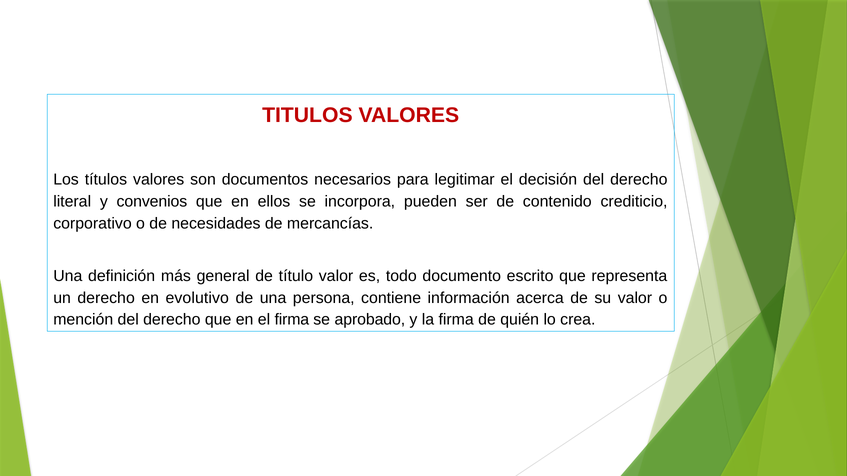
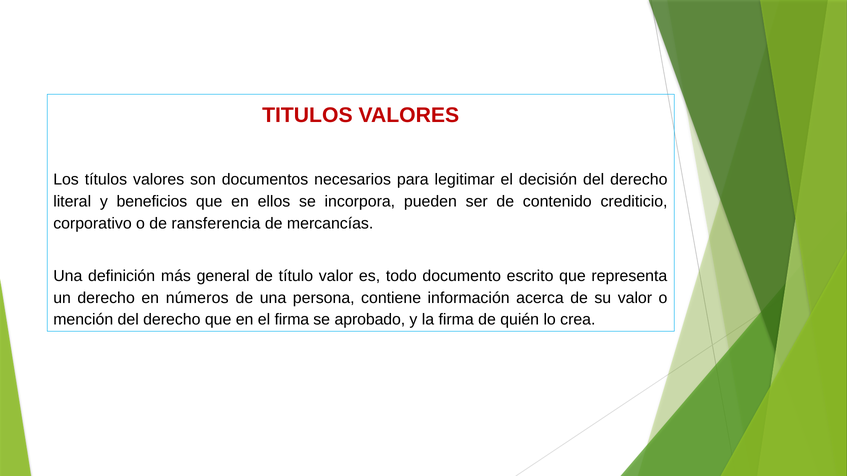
convenios: convenios -> beneficios (152, 202)
necesidades: necesidades -> ransferencia (216, 224)
evolutivo: evolutivo -> números (197, 298)
